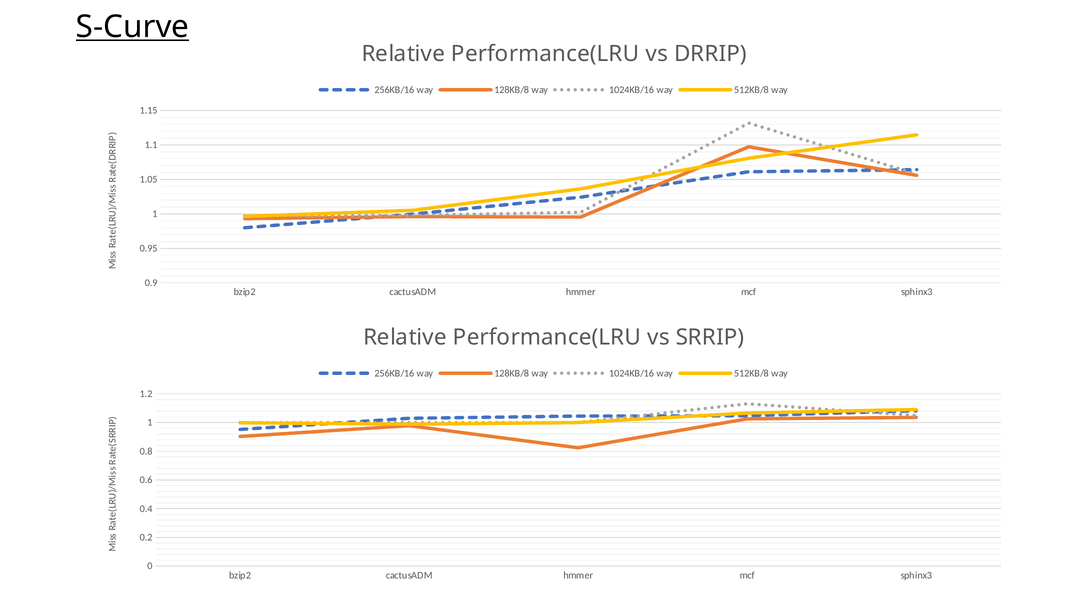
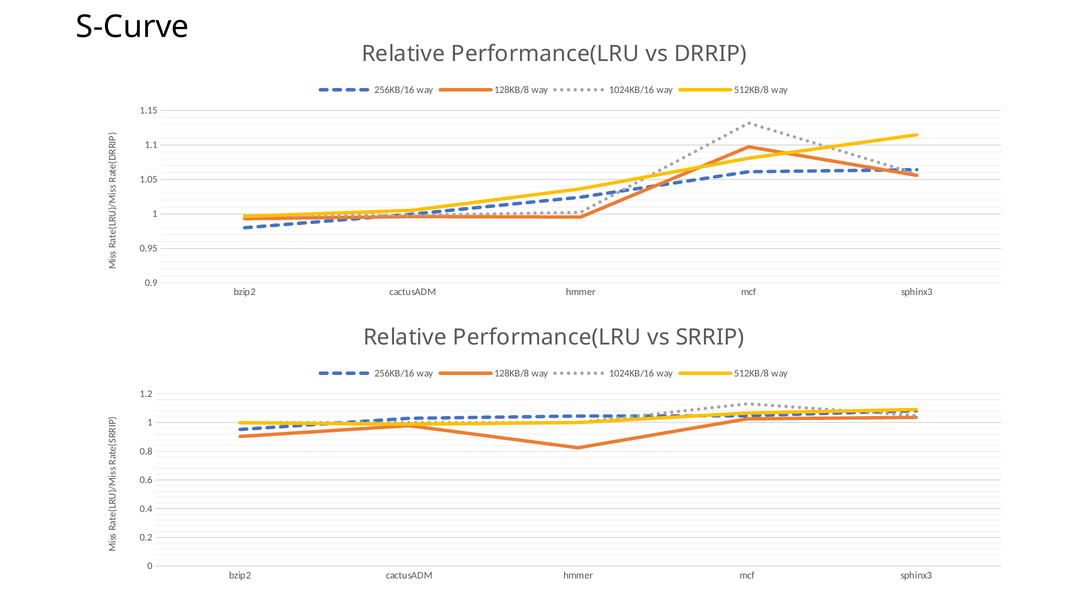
S-Curve underline: present -> none (133, 27)
